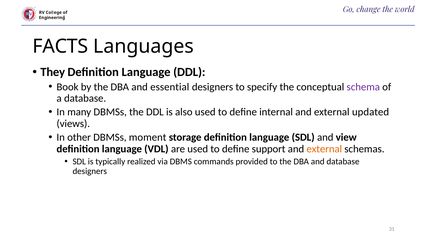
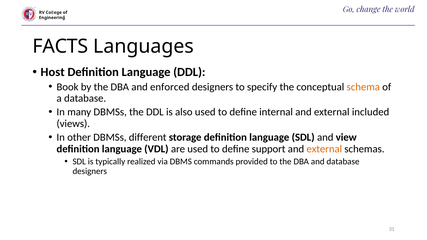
They: They -> Host (53, 72)
essential: essential -> enforced (170, 87)
schema colour: purple -> orange (363, 87)
updated: updated -> included (371, 112)
moment: moment -> different (148, 137)
